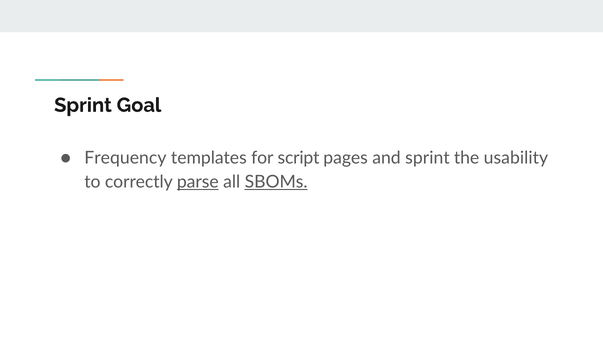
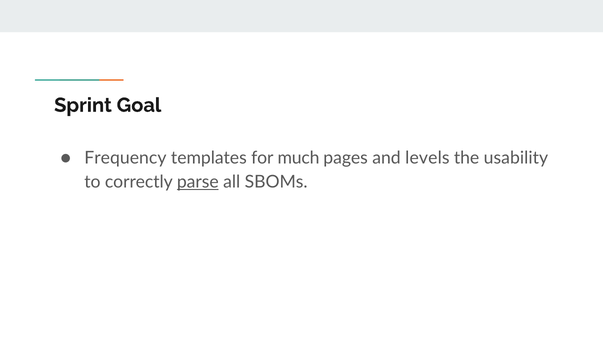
script: script -> much (299, 158)
and sprint: sprint -> levels (427, 158)
SBOMs underline: present -> none (276, 182)
